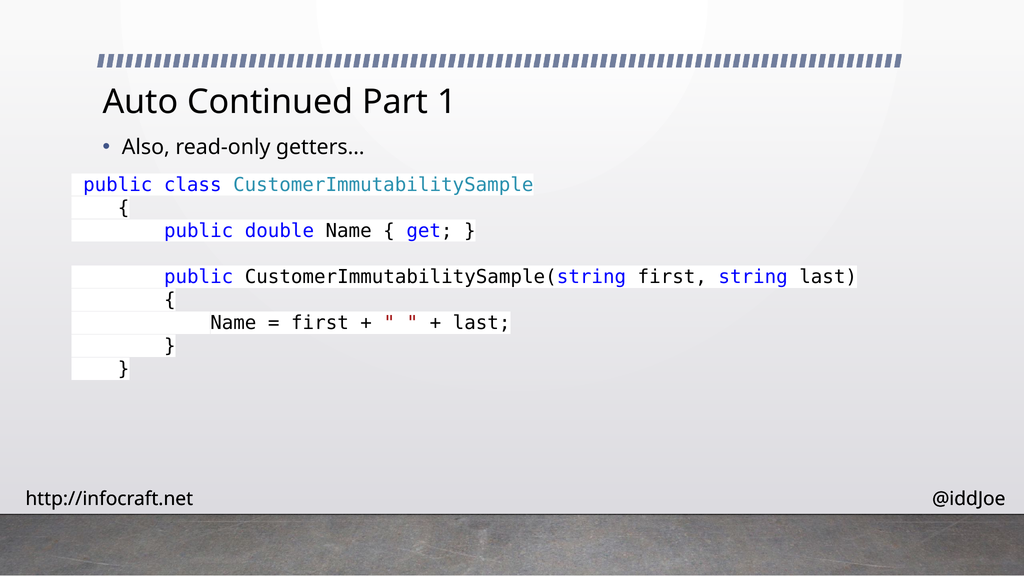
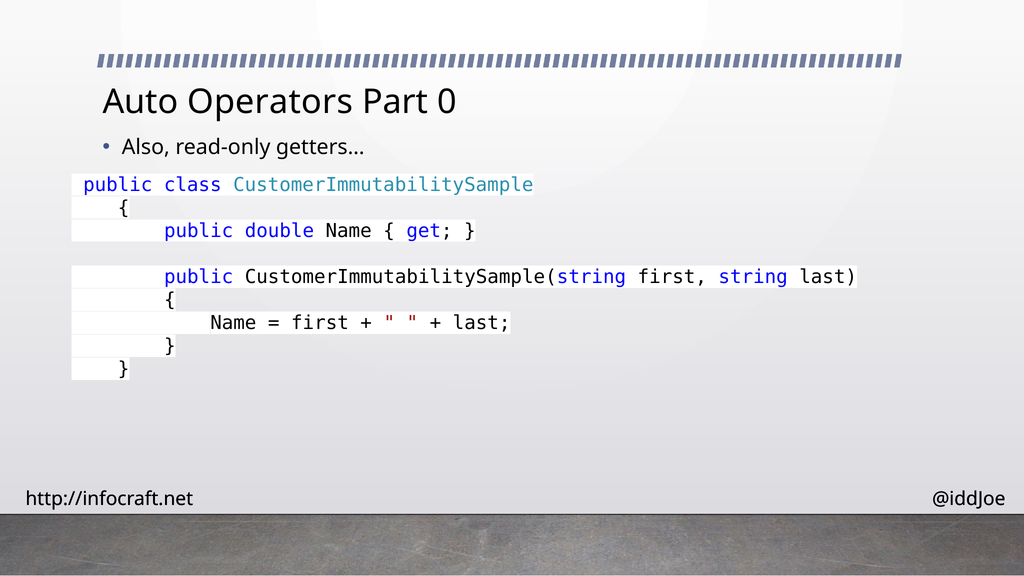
Continued: Continued -> Operators (270, 102)
1: 1 -> 0 (447, 102)
